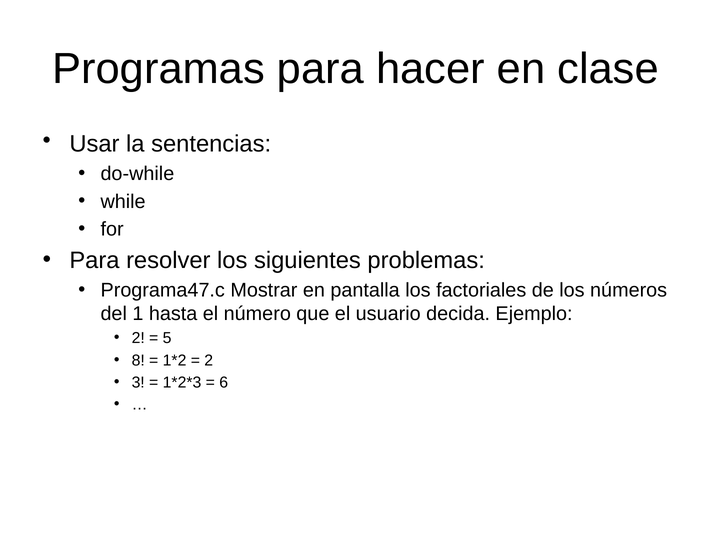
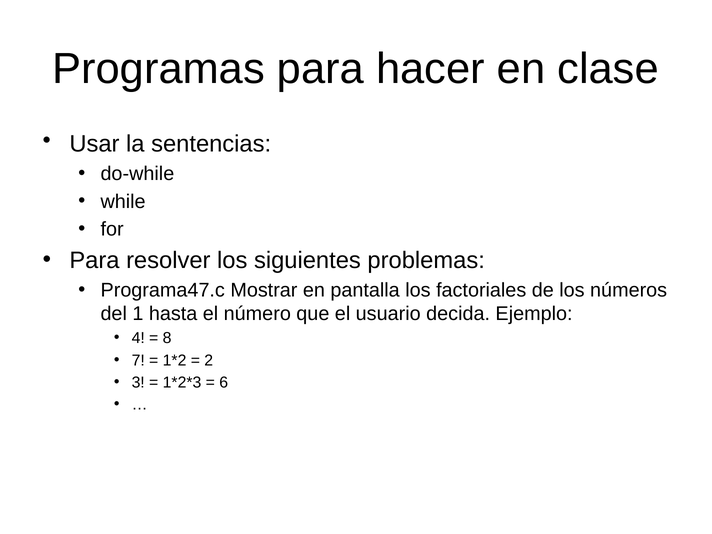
2: 2 -> 4 (138, 338)
5: 5 -> 8 (167, 338)
8: 8 -> 7 (138, 360)
